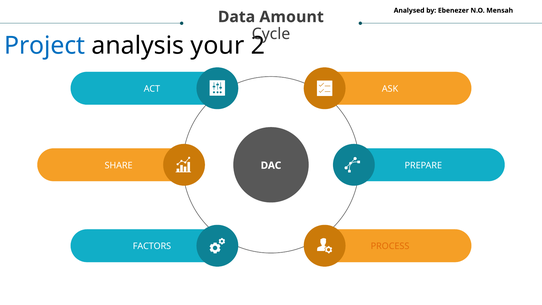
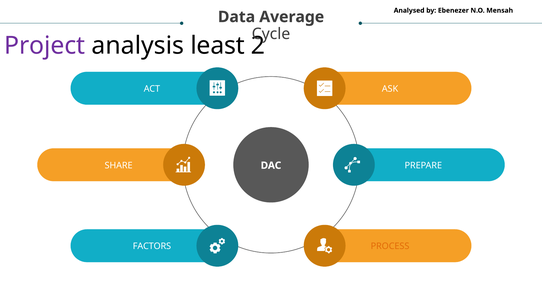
Amount: Amount -> Average (292, 17)
Project colour: blue -> purple (45, 46)
your: your -> least (218, 46)
